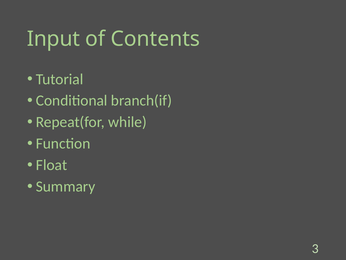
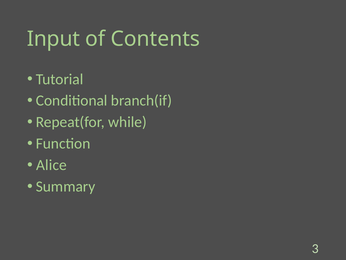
Float: Float -> Alice (52, 165)
